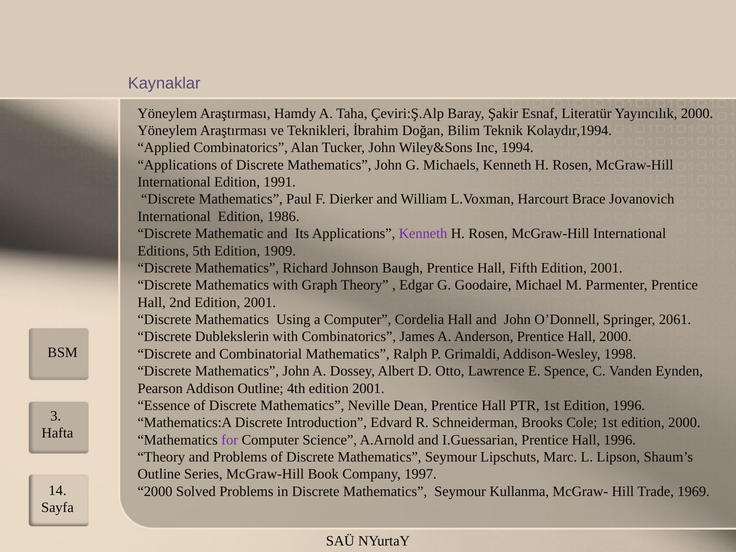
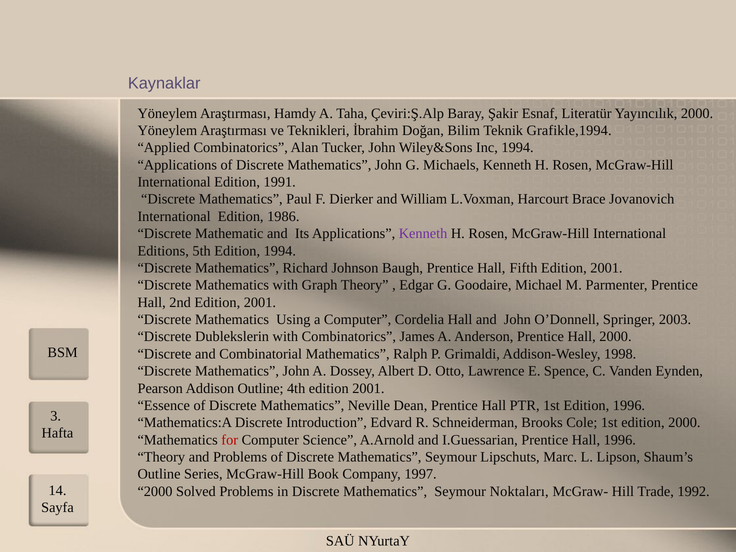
Kolaydır,1994: Kolaydır,1994 -> Grafikle,1994 (569, 131)
Edition 1909: 1909 -> 1994 (280, 251)
2061: 2061 -> 2003 (675, 320)
for colour: purple -> red (230, 440)
Kullanma: Kullanma -> Noktaları (519, 491)
1969: 1969 -> 1992 (694, 491)
